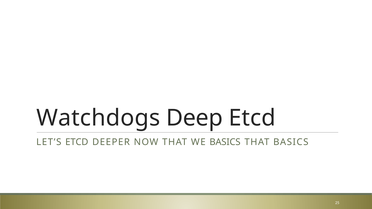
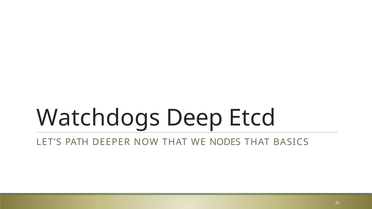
LET’S ETCD: ETCD -> PATH (77, 142)
WE BASICS: BASICS -> NODES (225, 142)
